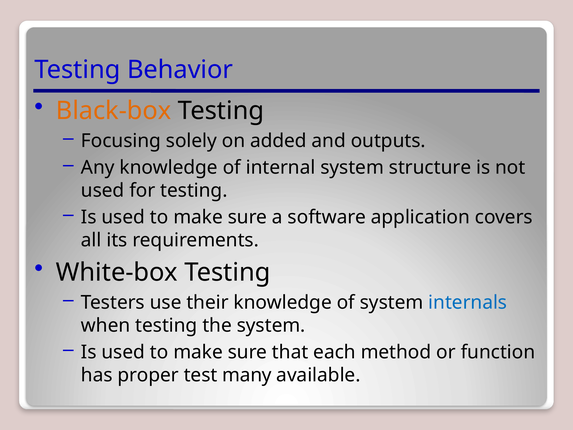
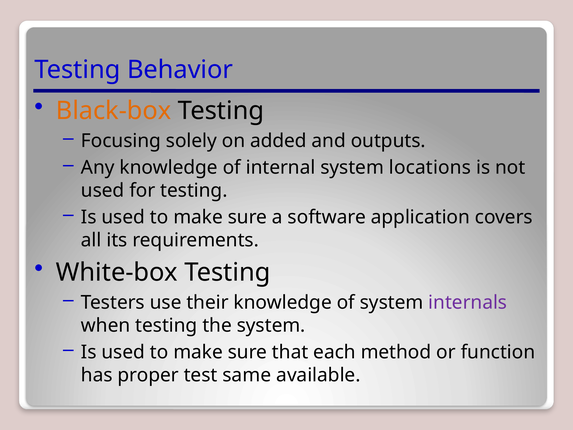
structure: structure -> locations (430, 168)
internals colour: blue -> purple (468, 302)
many: many -> same (247, 375)
